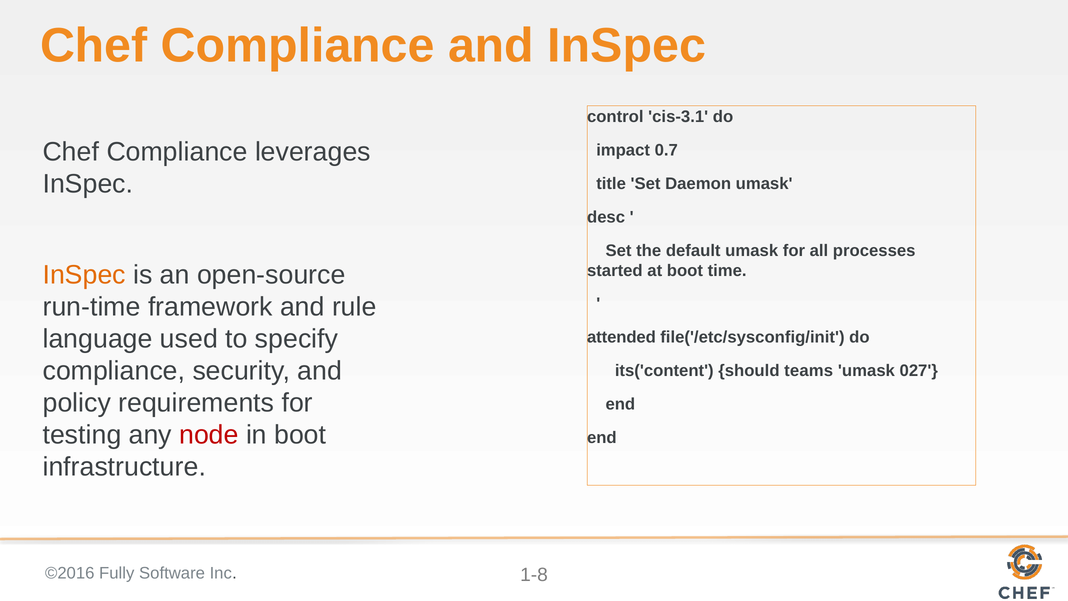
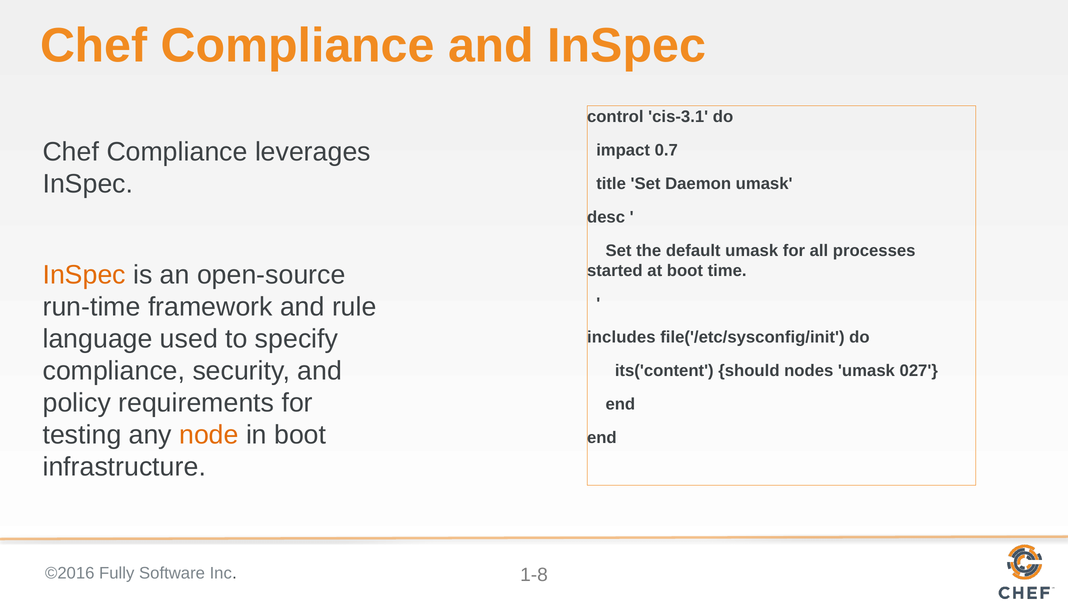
attended: attended -> includes (621, 337)
teams: teams -> nodes (809, 371)
node colour: red -> orange (209, 435)
